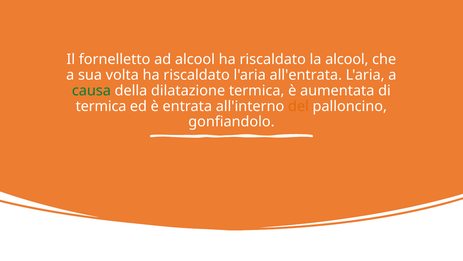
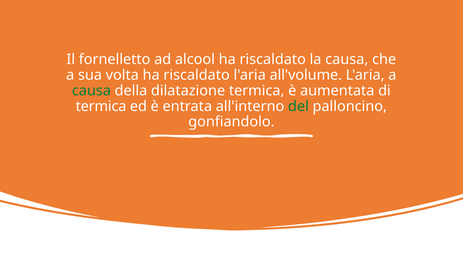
la alcool: alcool -> causa (347, 59)
all'entrata: all'entrata -> all'volume (306, 75)
del colour: orange -> green (298, 106)
